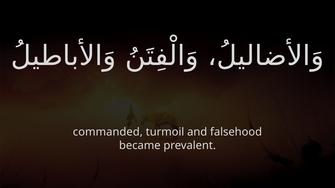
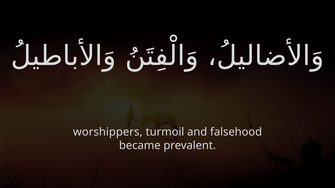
commanded: commanded -> worshippers (108, 132)
